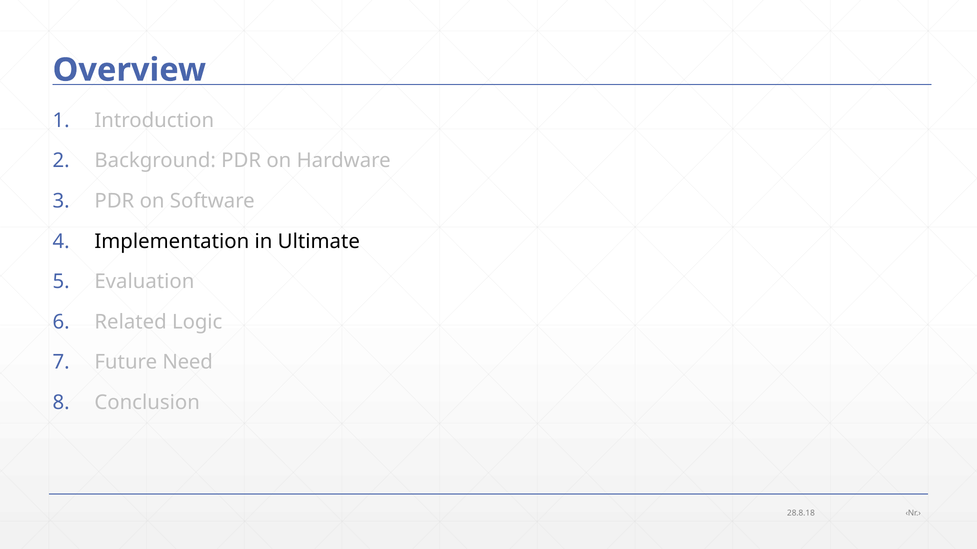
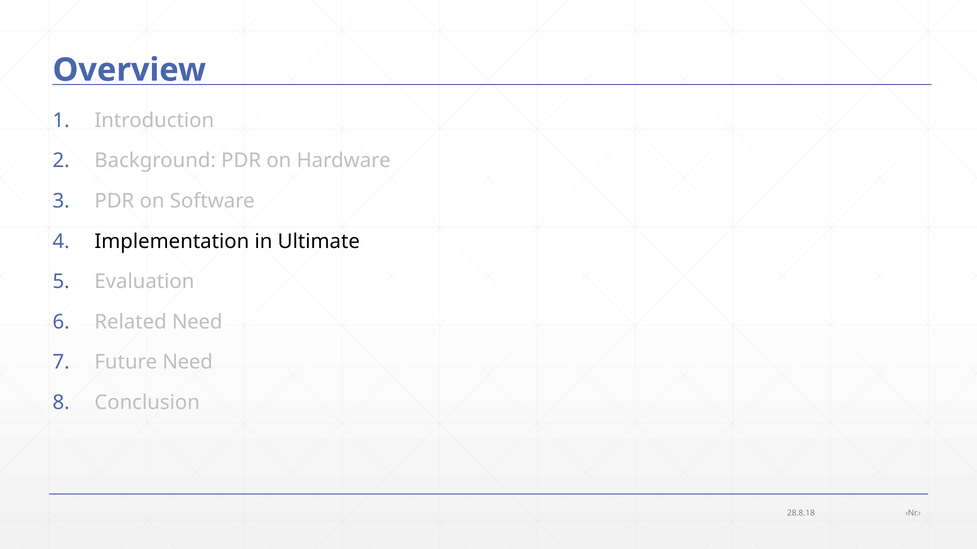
Related Logic: Logic -> Need (197, 322)
